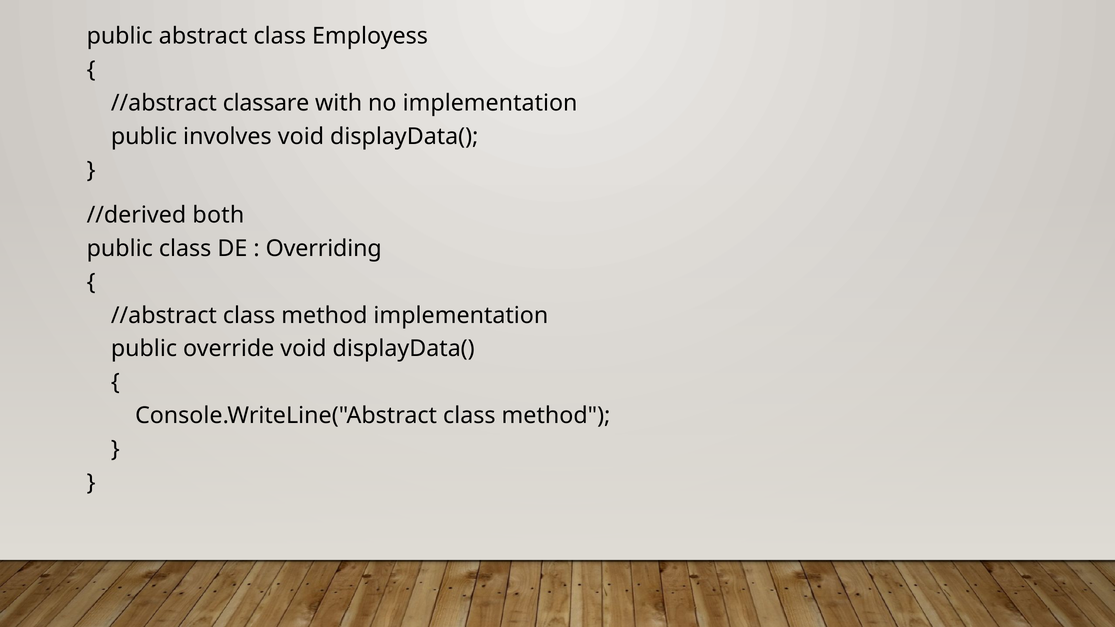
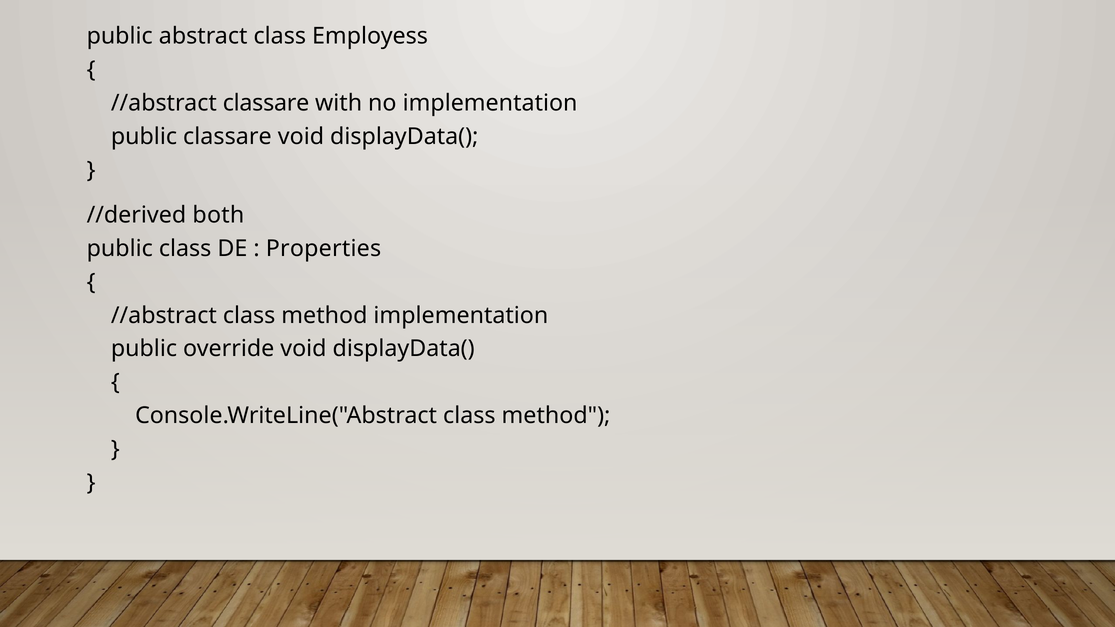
public involves: involves -> classare (227, 136)
Overriding: Overriding -> Properties (323, 248)
